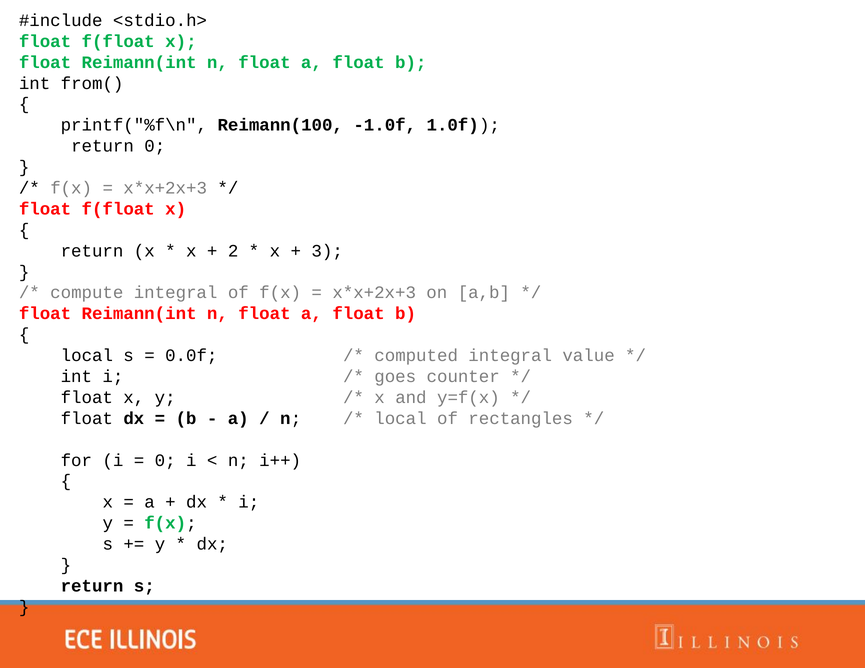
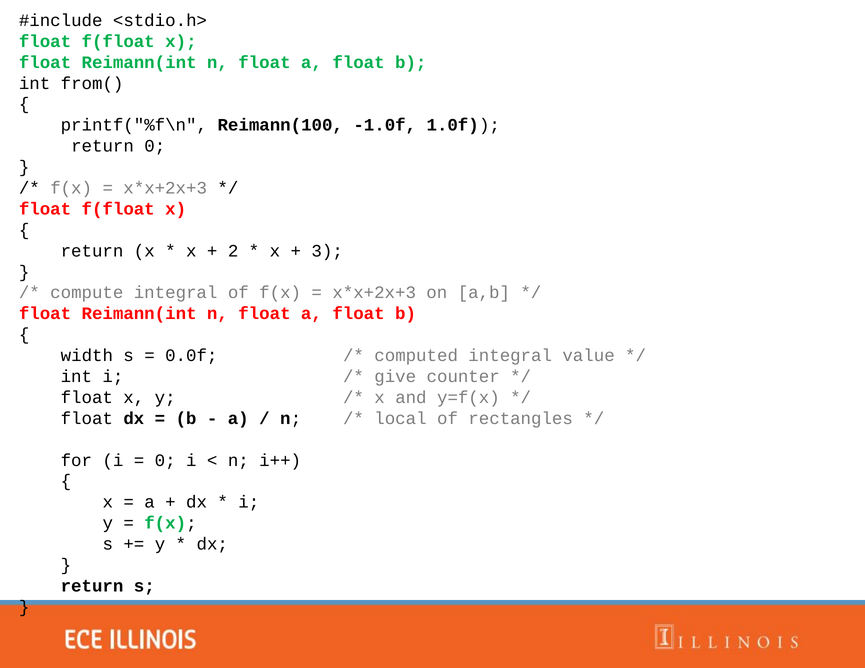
local: local -> width (87, 356)
goes: goes -> give (395, 377)
